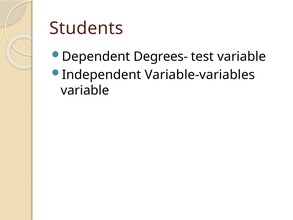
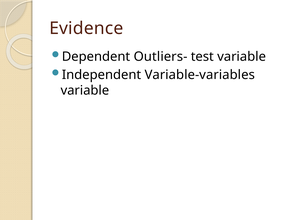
Students: Students -> Evidence (86, 28)
Degrees-: Degrees- -> Outliers- (161, 57)
